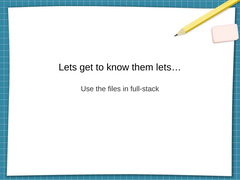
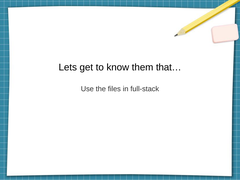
lets…: lets… -> that… (169, 67)
